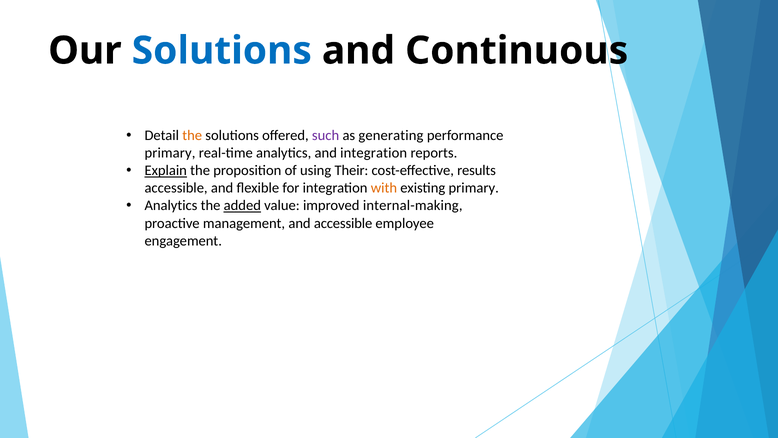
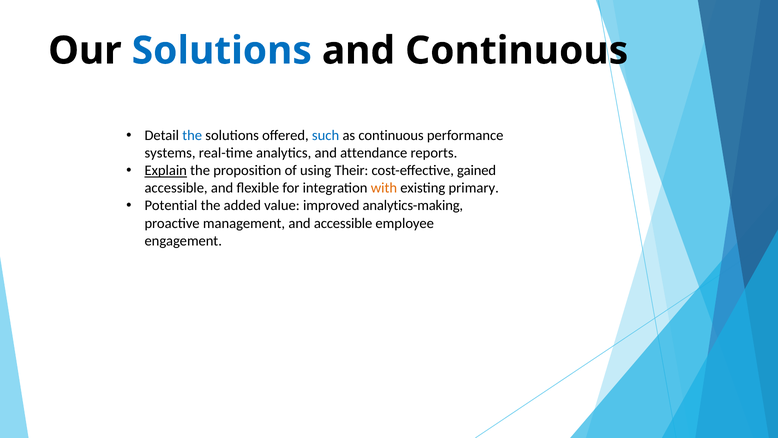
the colour: orange -> blue (192, 135)
such colour: purple -> blue (326, 135)
as generating: generating -> continuous (391, 135)
primary: primary -> systems (170, 153)
and integration: integration -> attendance (374, 153)
results: results -> gained (477, 170)
Analytics: Analytics -> Potential (171, 205)
added underline: present -> none (242, 205)
internal-making: internal-making -> analytics-making (413, 205)
